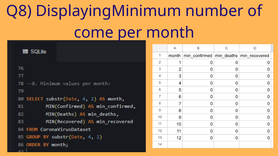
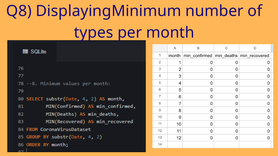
come: come -> types (94, 33)
